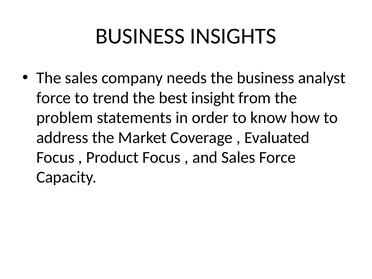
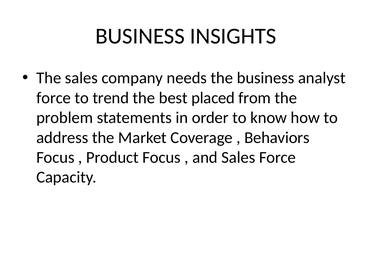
insight: insight -> placed (213, 98)
Evaluated: Evaluated -> Behaviors (277, 138)
